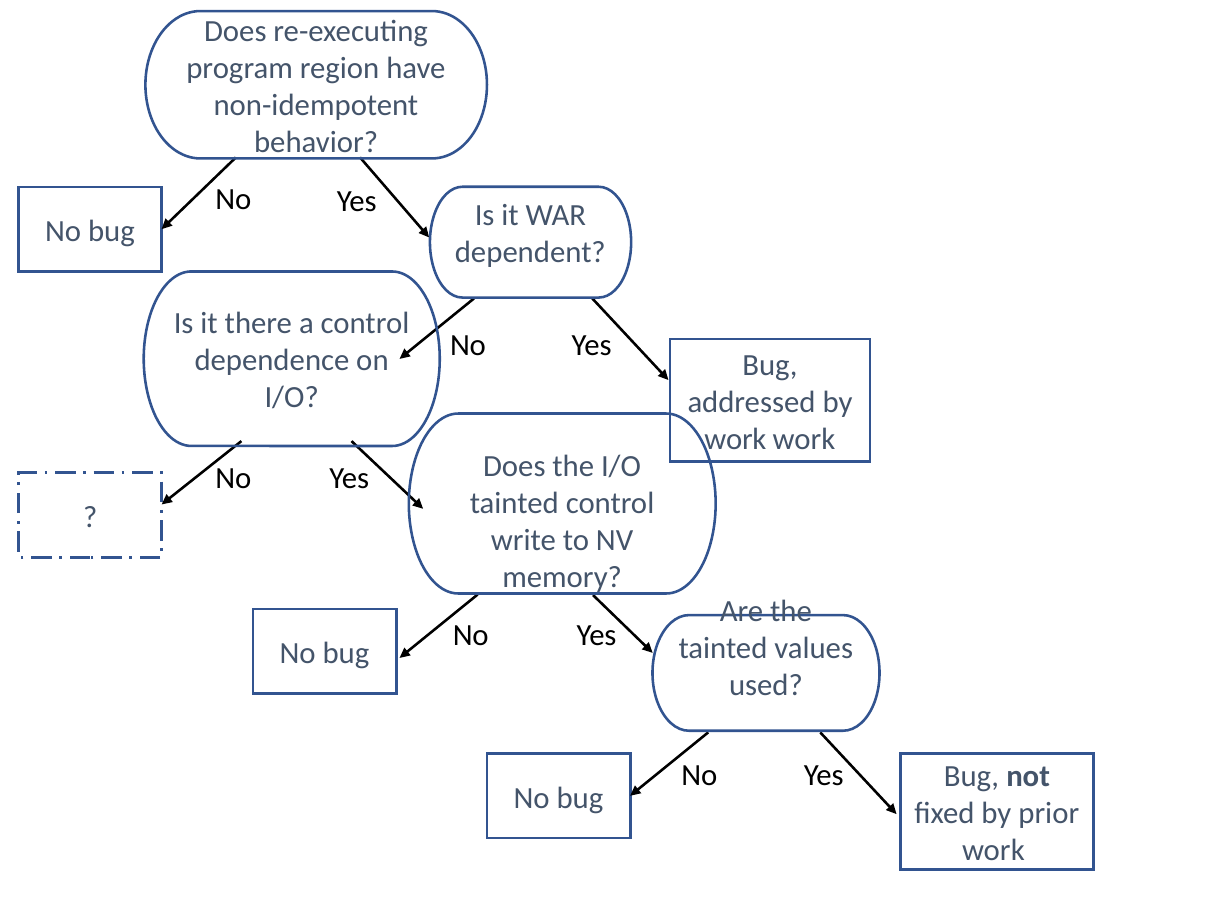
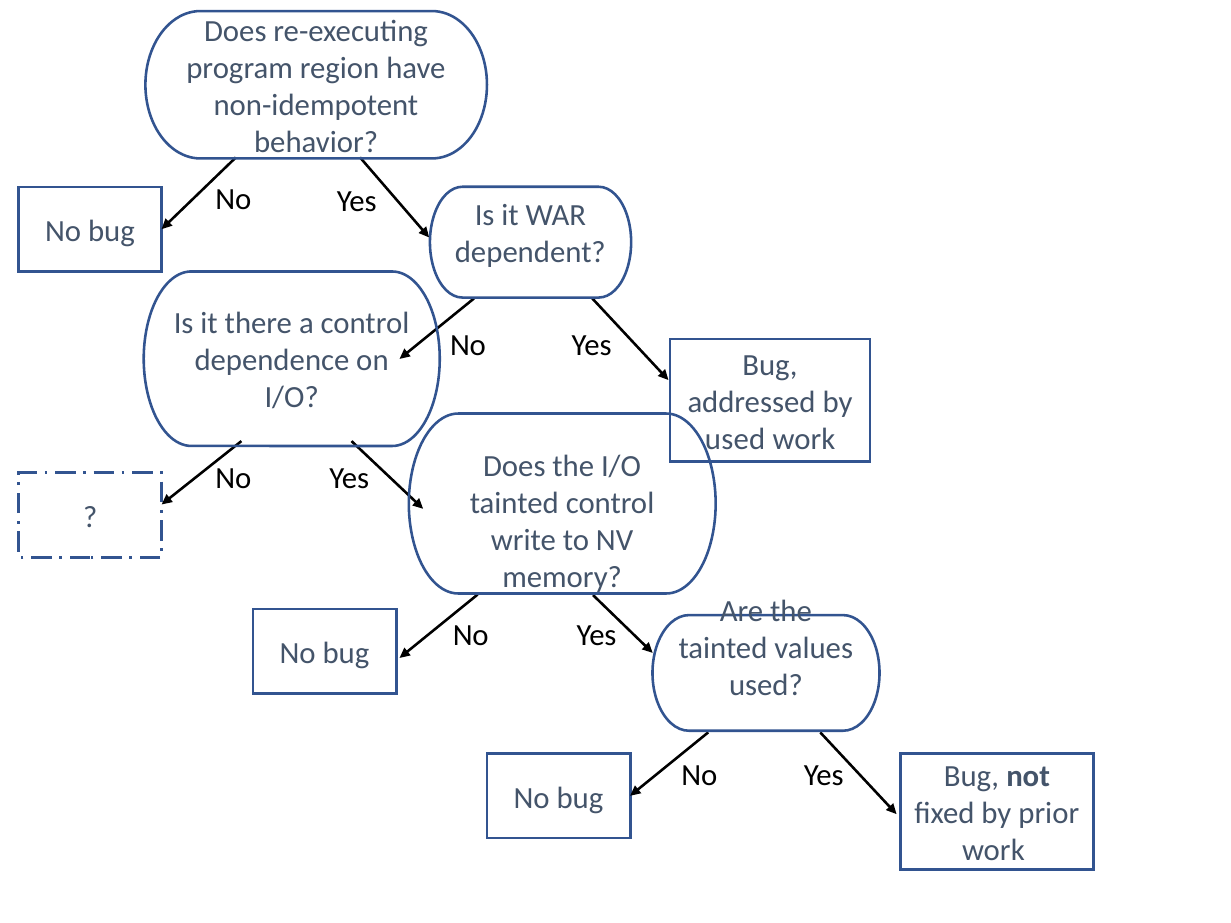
work: work -> used (735, 439)
